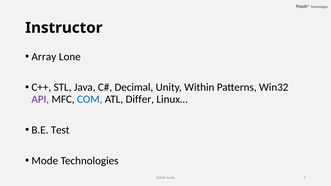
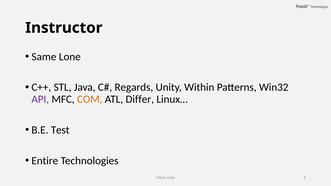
Array: Array -> Same (44, 57)
Decimal: Decimal -> Regards (134, 87)
COM colour: blue -> orange (90, 99)
Mode: Mode -> Entire (45, 161)
